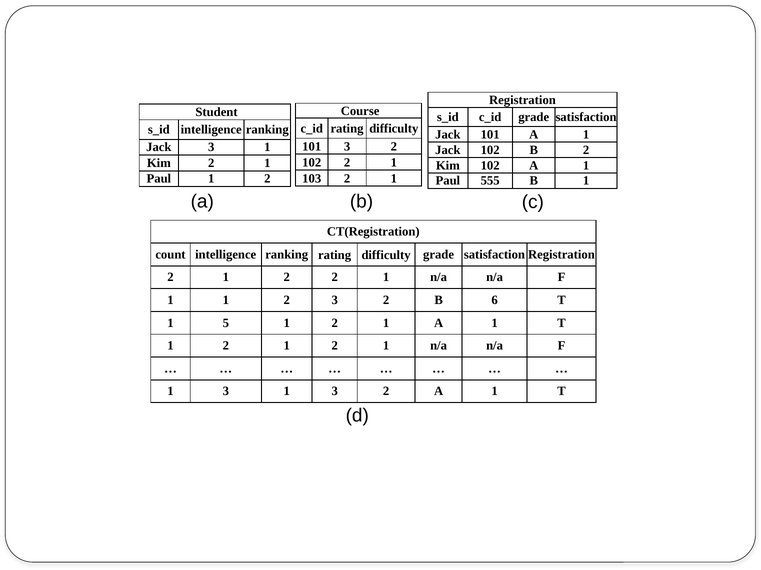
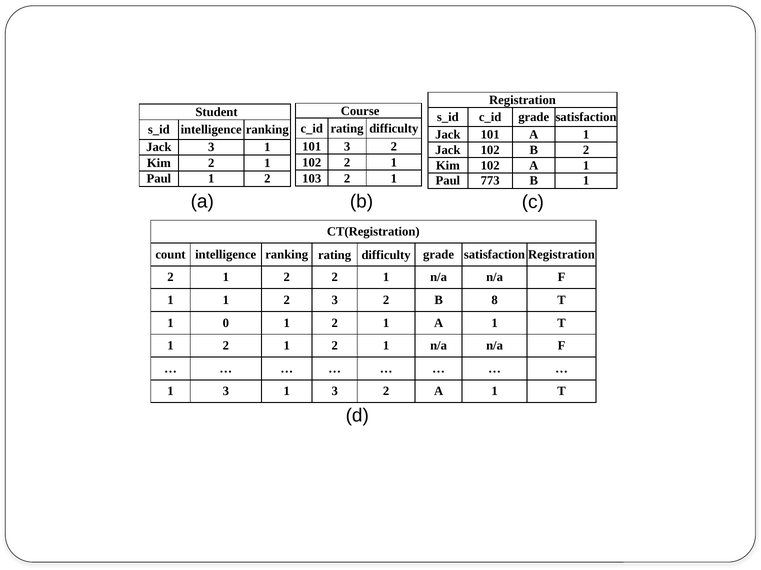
555: 555 -> 773 (490, 181)
6: 6 -> 8 (495, 301)
5: 5 -> 0 (226, 323)
